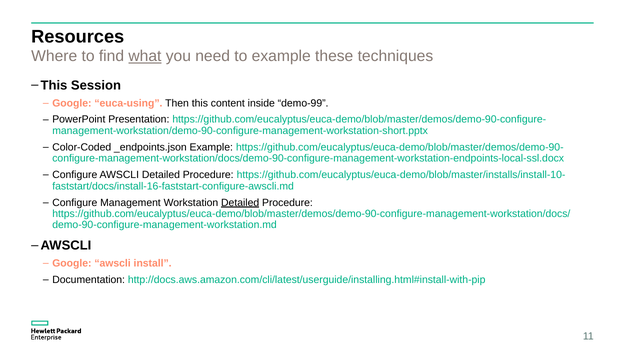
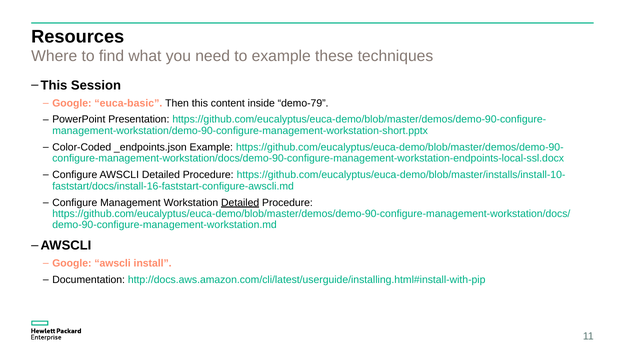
what underline: present -> none (145, 56)
euca-using: euca-using -> euca-basic (128, 103)
demo-99: demo-99 -> demo-79 (303, 103)
